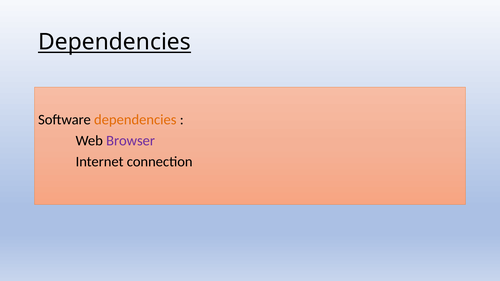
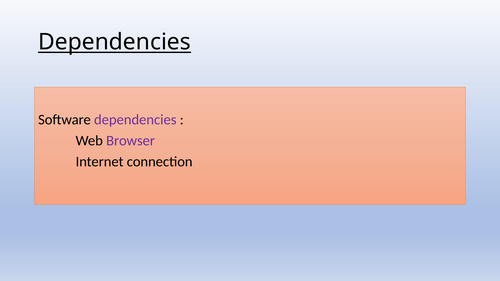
dependencies colour: orange -> purple (135, 120)
